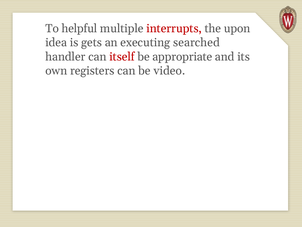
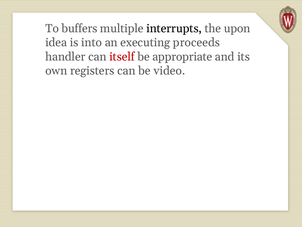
helpful: helpful -> buffers (79, 28)
interrupts colour: red -> black (174, 28)
gets: gets -> into (92, 42)
searched: searched -> proceeds (197, 42)
